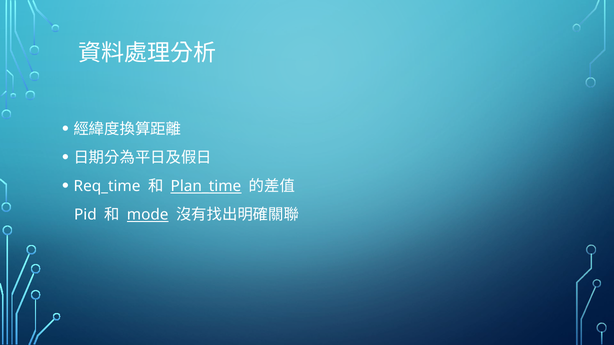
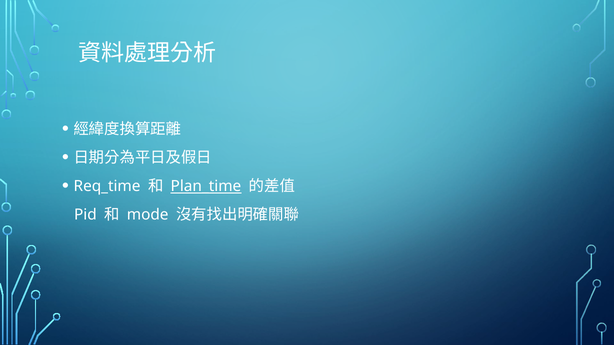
mode underline: present -> none (148, 215)
